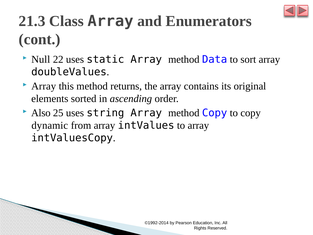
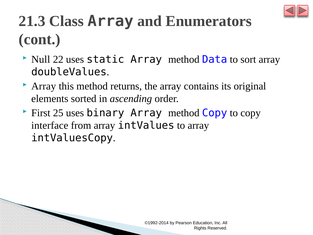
Also: Also -> First (41, 113)
string: string -> binary (105, 113)
dynamic: dynamic -> interface (50, 125)
